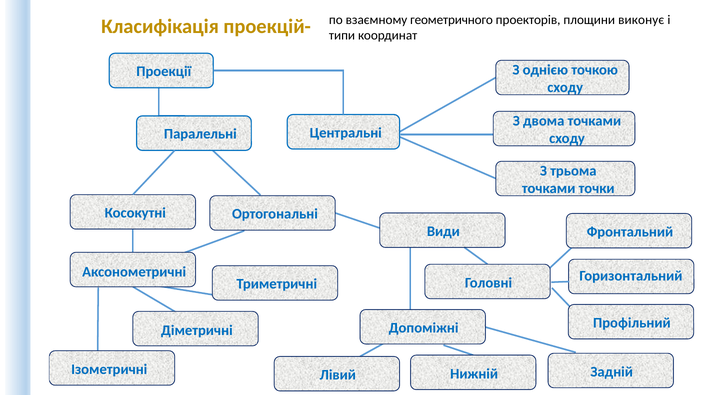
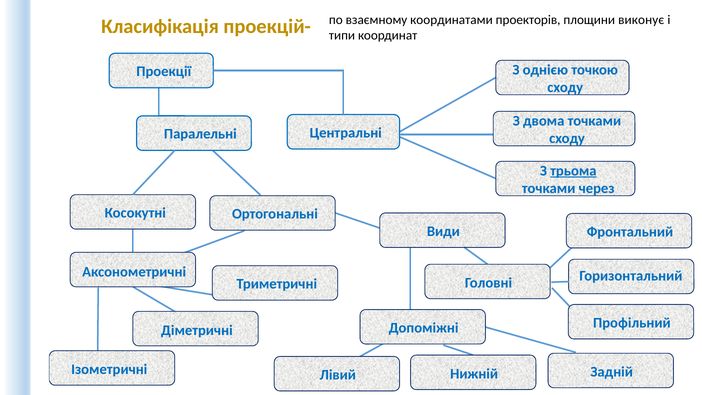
геометричного: геометричного -> координатами (451, 20)
трьома underline: none -> present (573, 171)
точки: точки -> через (597, 188)
